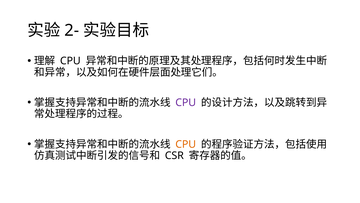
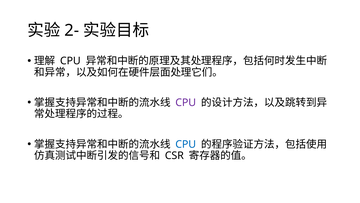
CPU colour: orange -> blue (186, 144)
